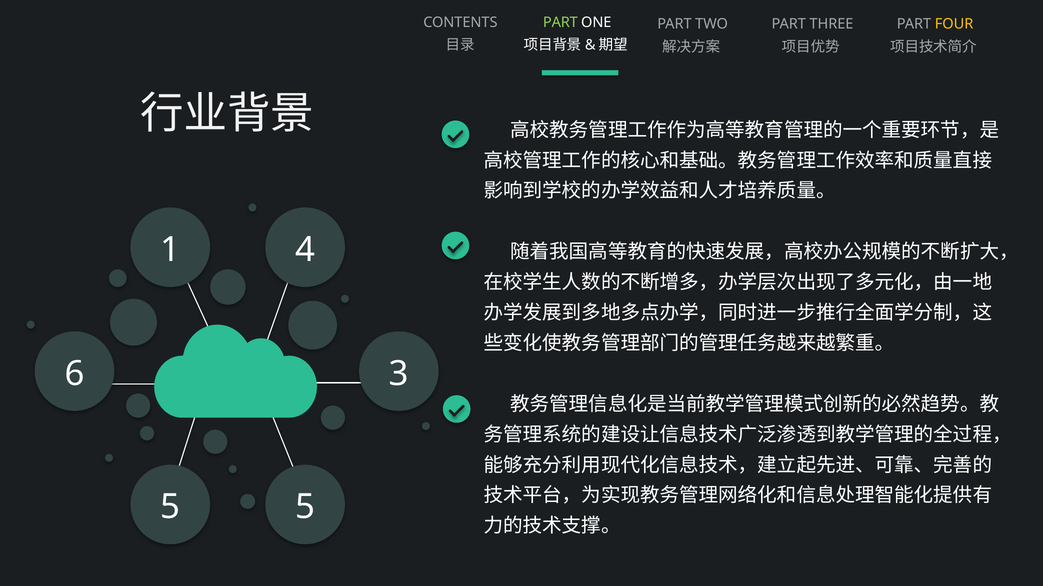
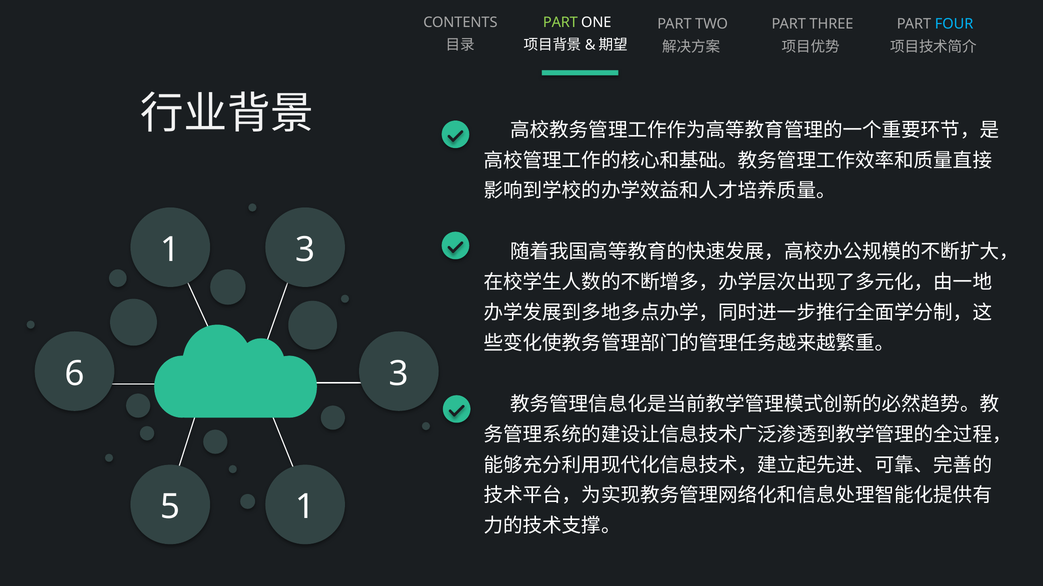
FOUR colour: yellow -> light blue (954, 24)
4: 4 -> 3 (305, 250)
5 5: 5 -> 1 (305, 507)
